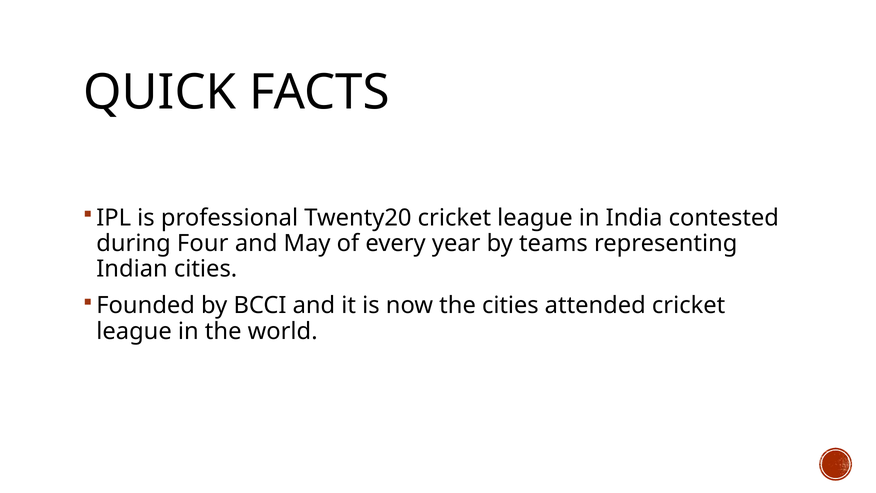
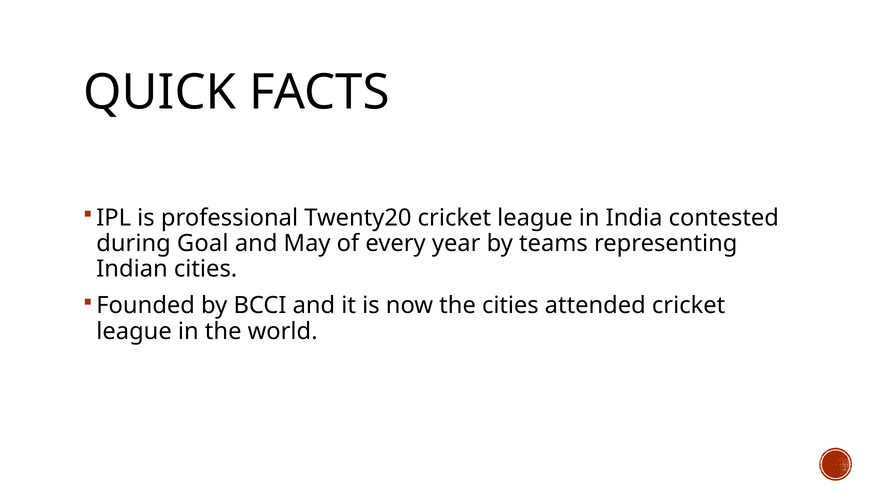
Four: Four -> Goal (203, 243)
